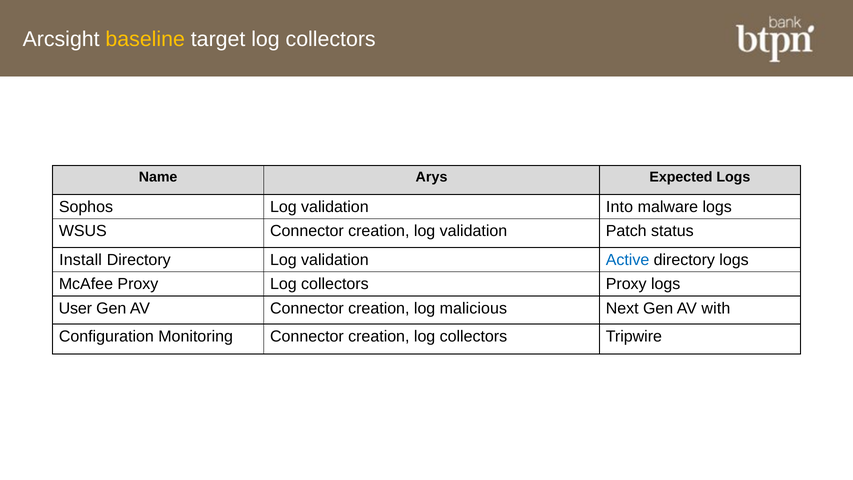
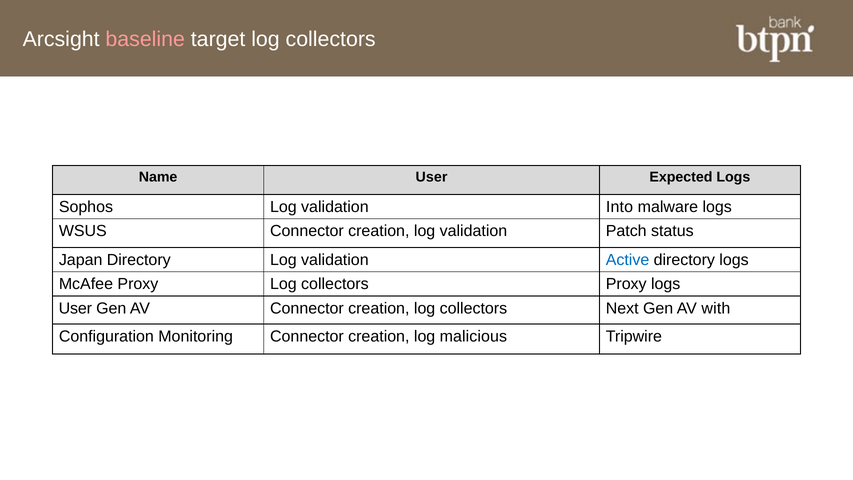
baseline colour: yellow -> pink (145, 39)
Name Arys: Arys -> User (431, 177)
Install: Install -> Japan (81, 260)
creation log malicious: malicious -> collectors (473, 308)
creation log collectors: collectors -> malicious (473, 336)
